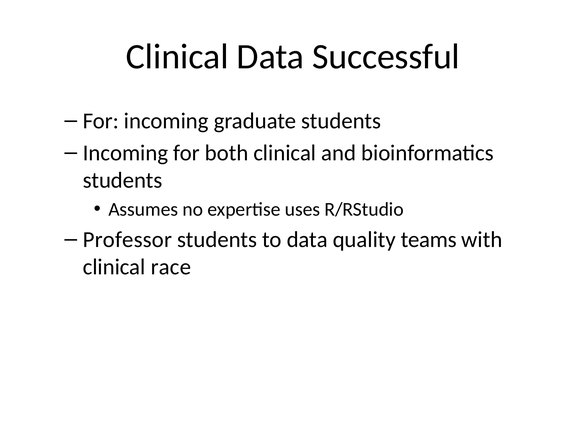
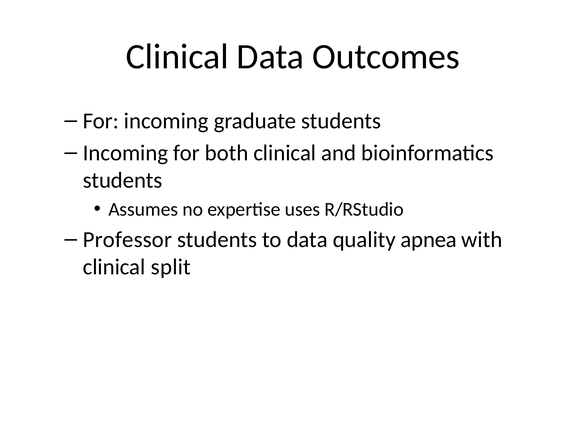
Successful: Successful -> Outcomes (386, 57)
teams: teams -> apnea (429, 239)
race: race -> split (171, 267)
